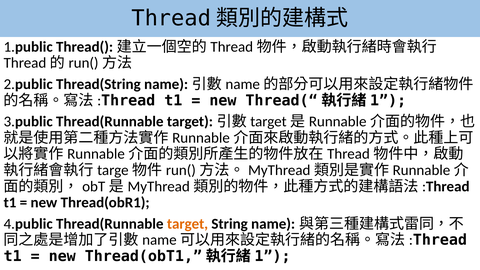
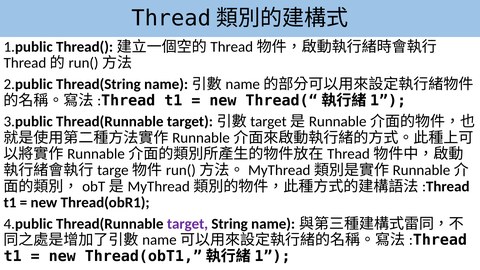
target colour: orange -> purple (187, 224)
